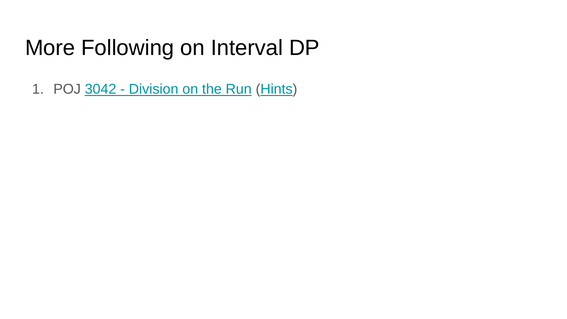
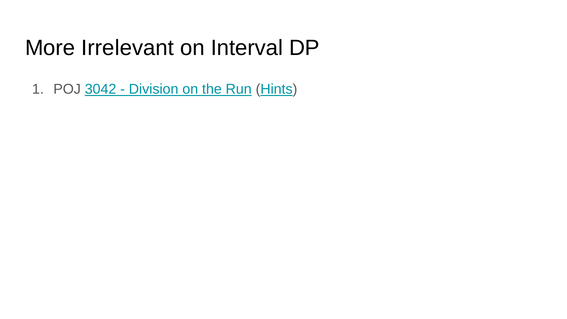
Following: Following -> Irrelevant (128, 48)
